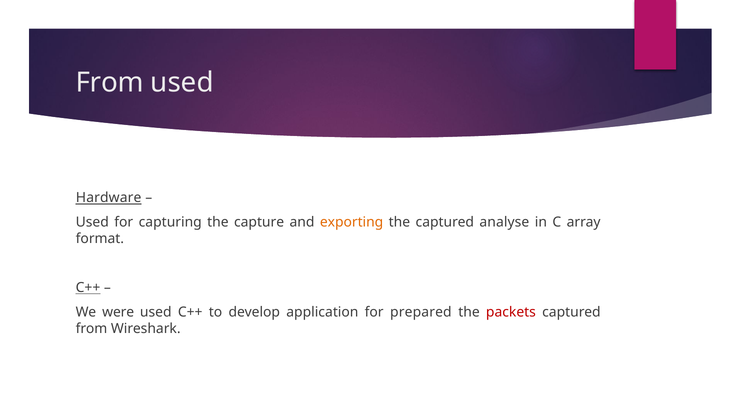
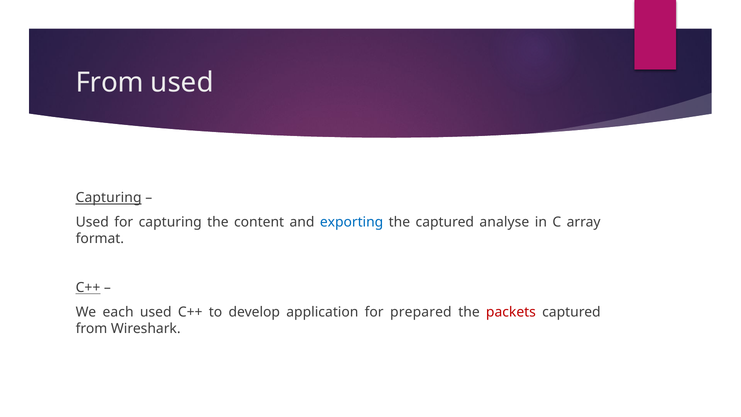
Hardware: Hardware -> Capturing (109, 198)
capture: capture -> content (259, 222)
exporting colour: orange -> blue (352, 222)
were: were -> each (118, 312)
